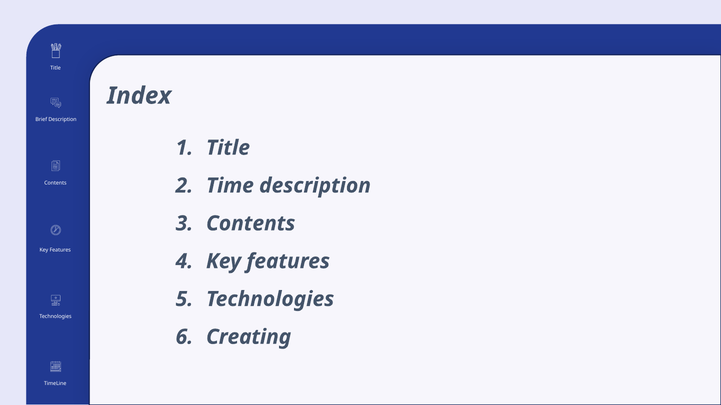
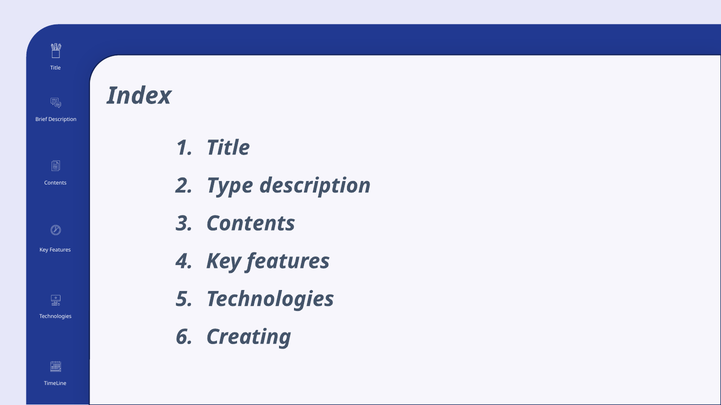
Time: Time -> Type (230, 186)
